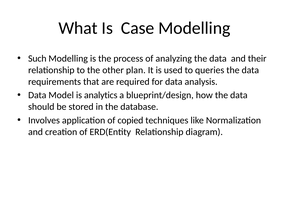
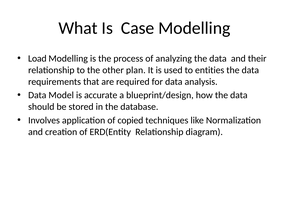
Such: Such -> Load (37, 58)
queries: queries -> entities (210, 70)
analytics: analytics -> accurate (101, 95)
